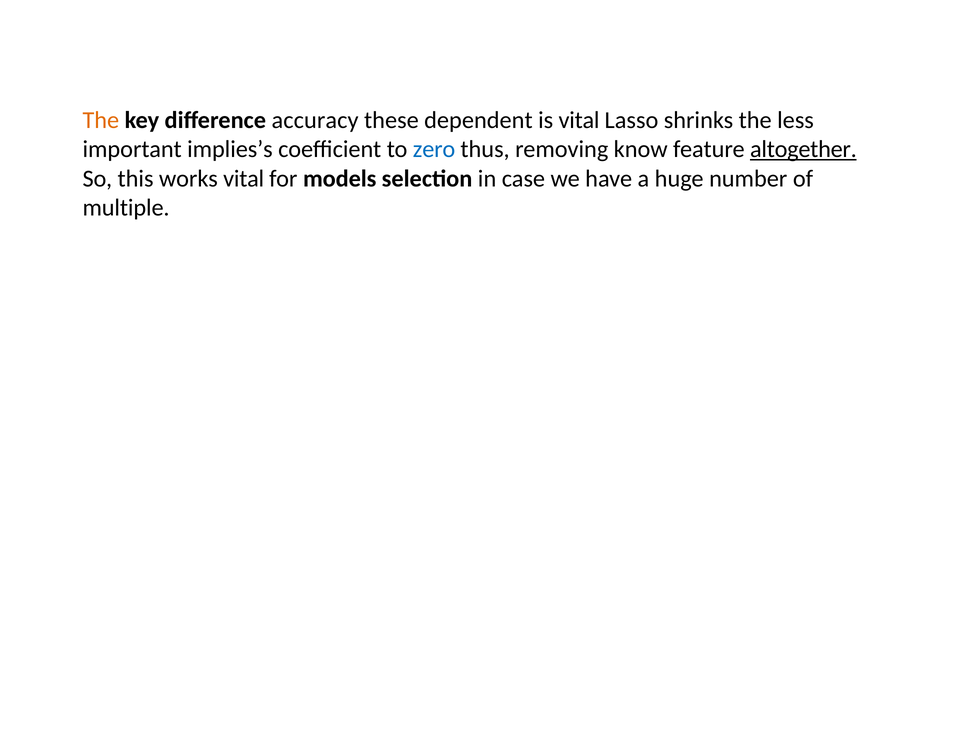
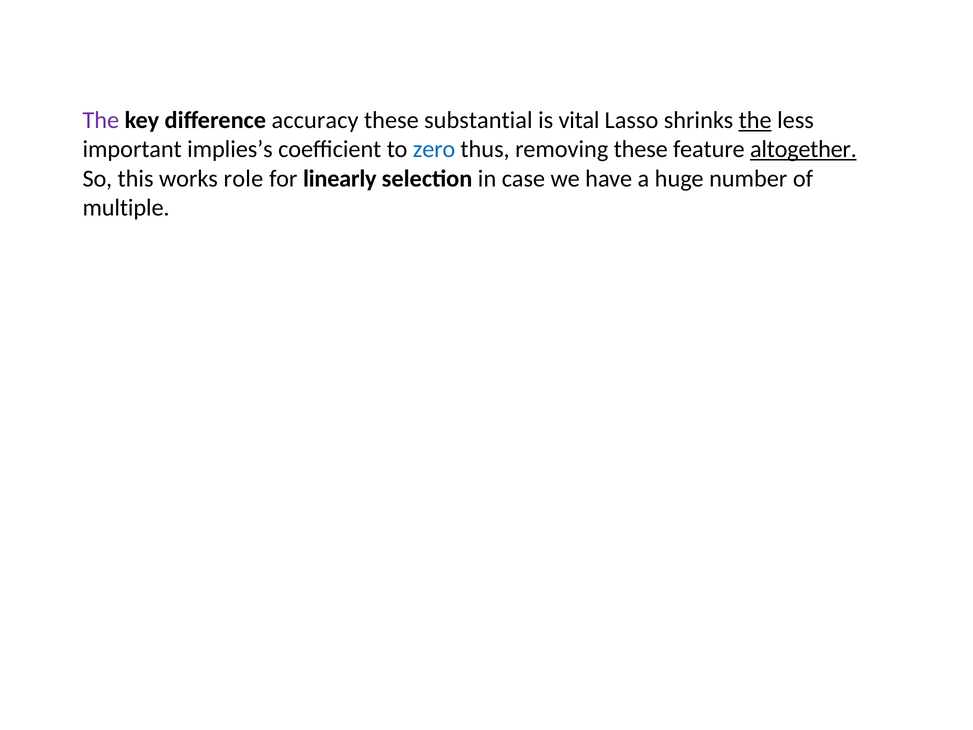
The colour: orange -> purple (101, 120)
dependent: dependent -> substantial (478, 120)
the underline: none -> present (755, 120)
removing know: know -> these (641, 149)
works vital: vital -> role (243, 178)
models: models -> linearly (340, 178)
